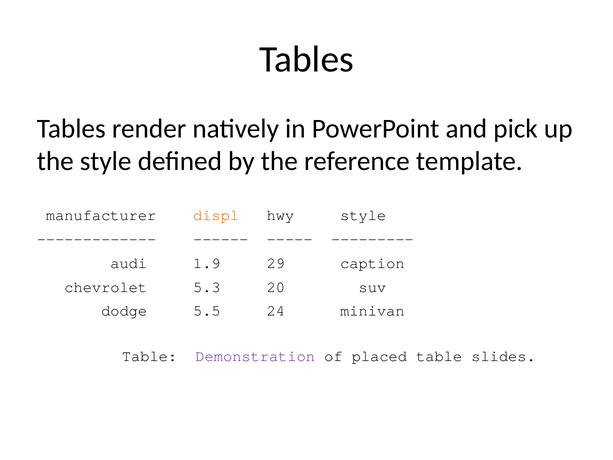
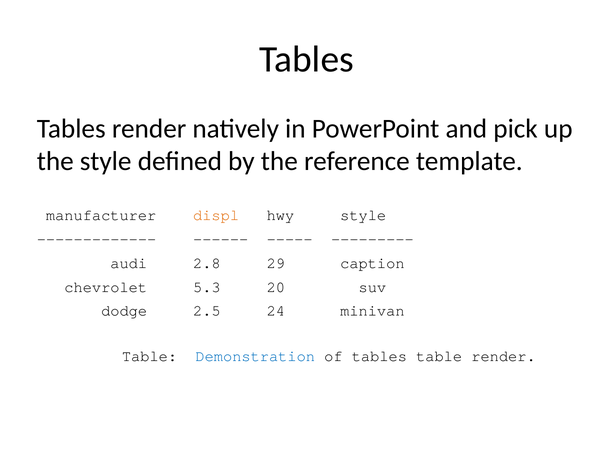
1.9: 1.9 -> 2.8 (207, 263)
5.5: 5.5 -> 2.5 (207, 311)
Demonstration colour: purple -> blue (255, 356)
of placed: placed -> tables (379, 356)
table slides: slides -> render (504, 356)
